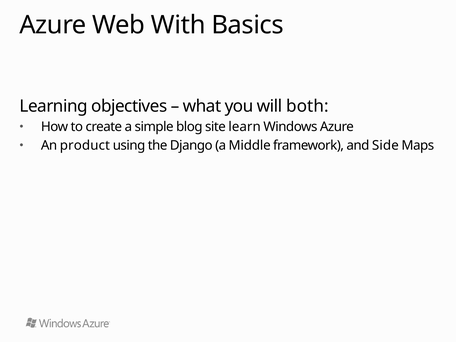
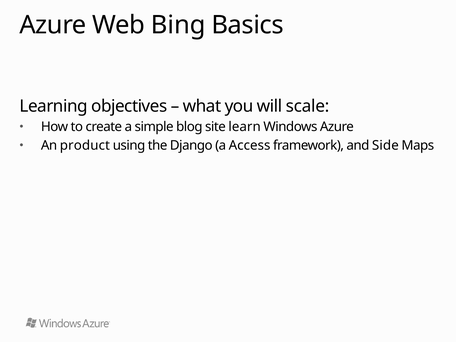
With: With -> Bing (178, 25)
both: both -> scale (308, 106)
Middle: Middle -> Access (250, 145)
